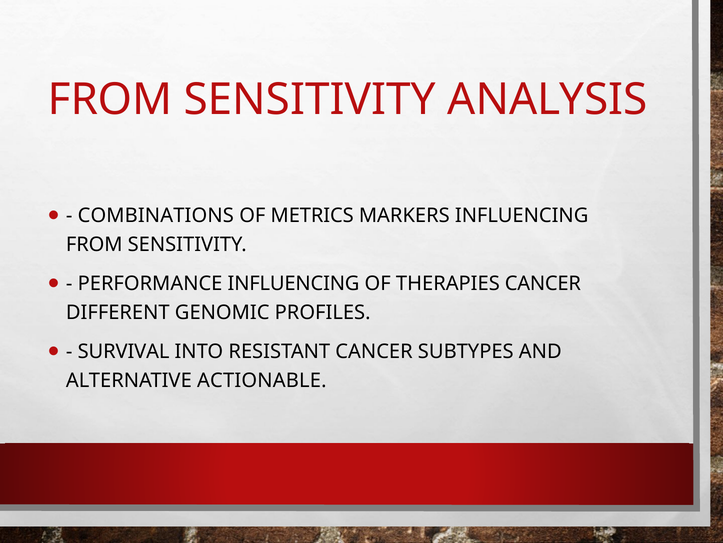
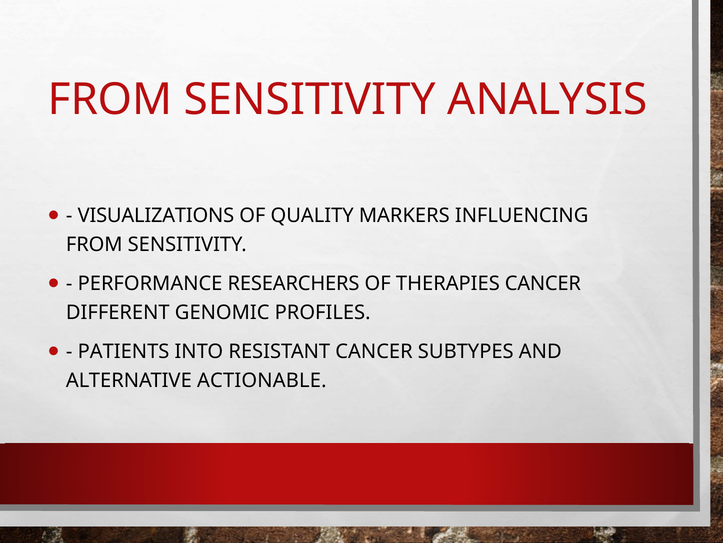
COMBINATIONS: COMBINATIONS -> VISUALIZATIONS (156, 216)
METRICS: METRICS -> QUALITY (312, 216)
PERFORMANCE INFLUENCING: INFLUENCING -> RESEARCHERS (294, 283)
SURVIVAL: SURVIVAL -> PATIENTS (124, 351)
